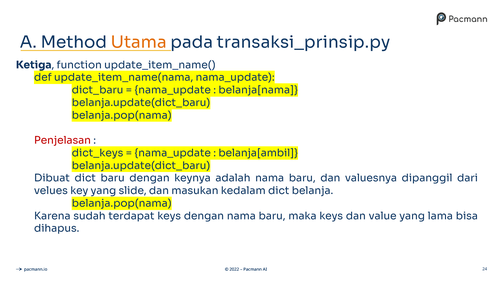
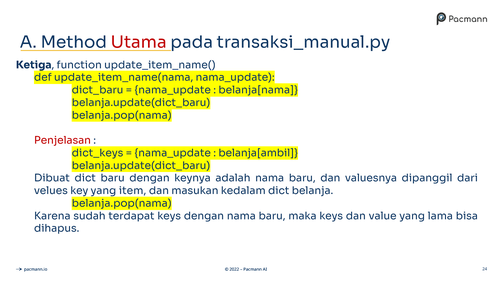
Utama colour: orange -> red (139, 42)
transaksi_prinsip.py: transaksi_prinsip.py -> transaksi_manual.py (304, 42)
slide: slide -> item (133, 191)
